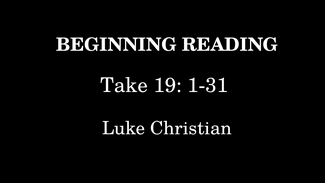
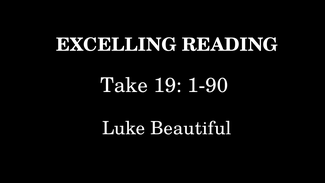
BEGINNING: BEGINNING -> EXCELLING (116, 45)
1-31: 1-31 -> 1-90 (208, 85)
Christian: Christian -> Beautiful (191, 128)
